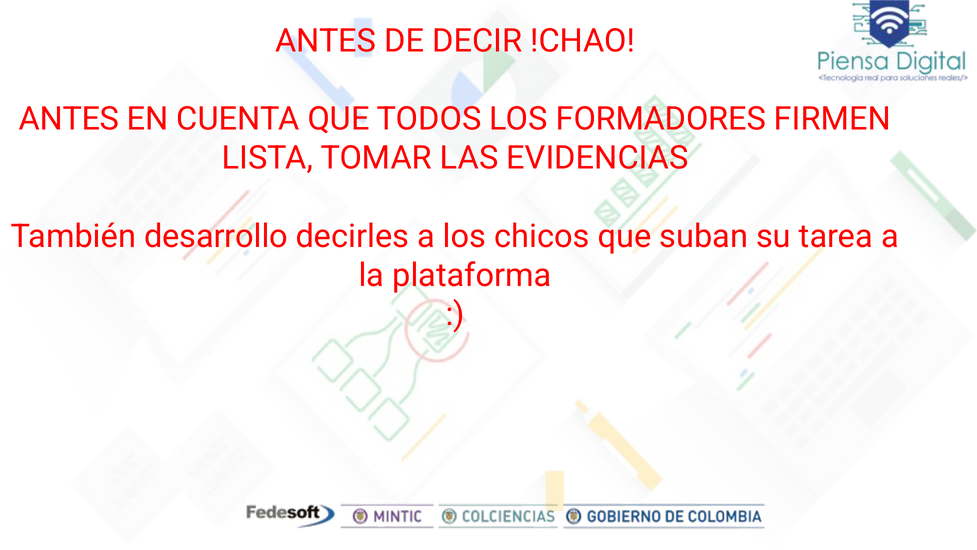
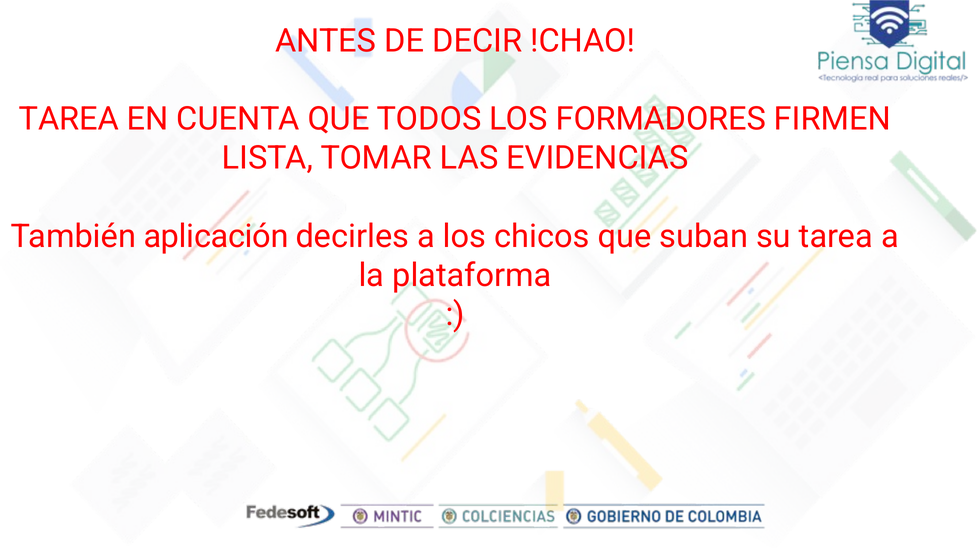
ANTES: ANTES -> TAREA (69, 119)
desarrollo: desarrollo -> aplicación (216, 236)
